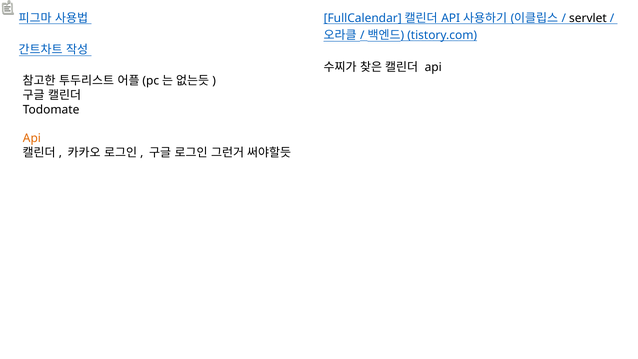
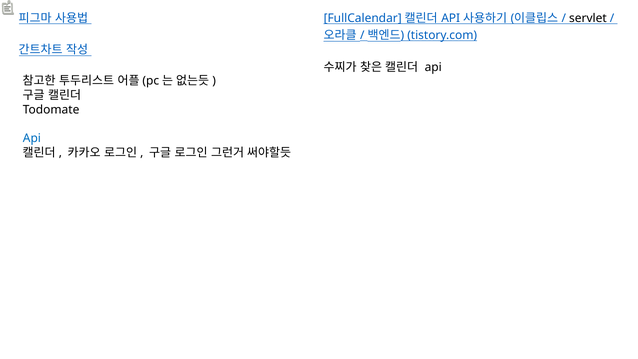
Api colour: orange -> blue (32, 138)
